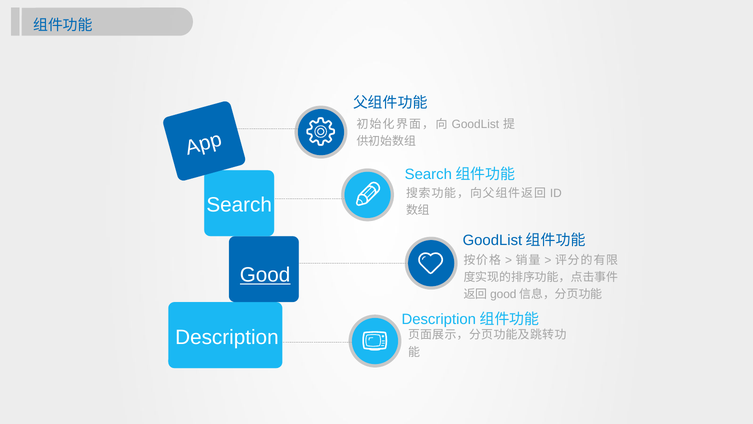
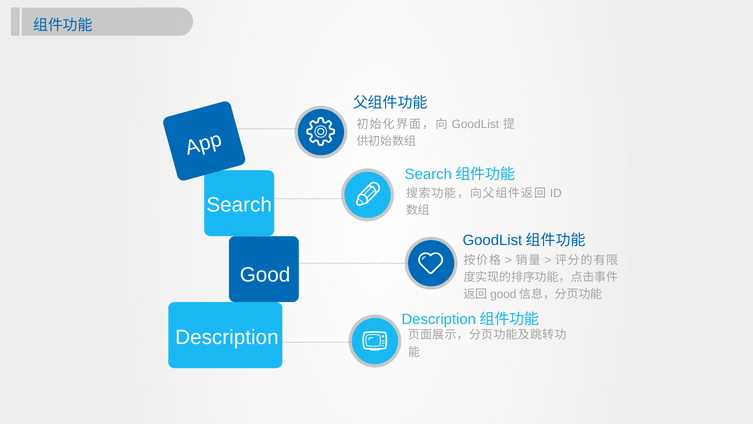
Good underline: present -> none (265, 275)
